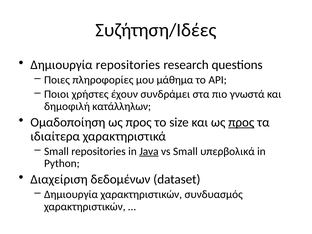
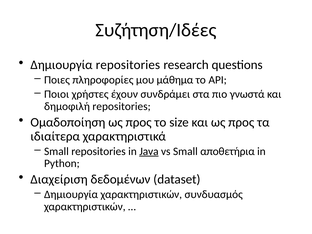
δημοφιλή κατάλληλων: κατάλληλων -> repositories (122, 106)
προς underline: present -> none (241, 122)
υπερβολικά: υπερβολικά -> αποθετήρια (228, 151)
